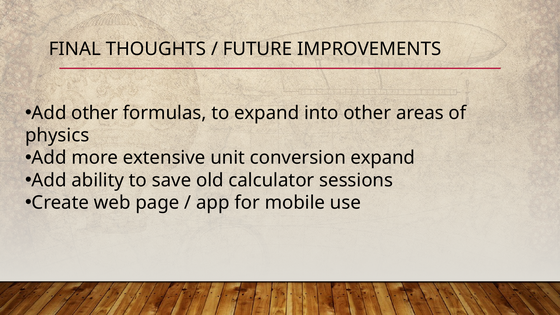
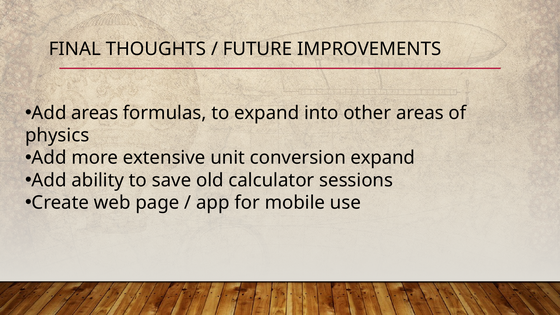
Add other: other -> areas (95, 113)
